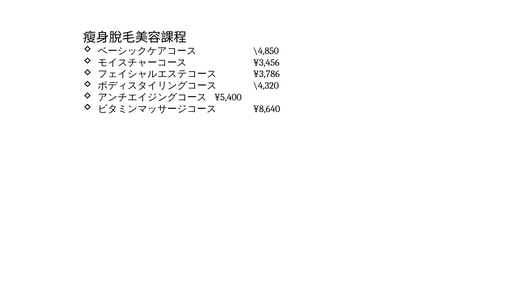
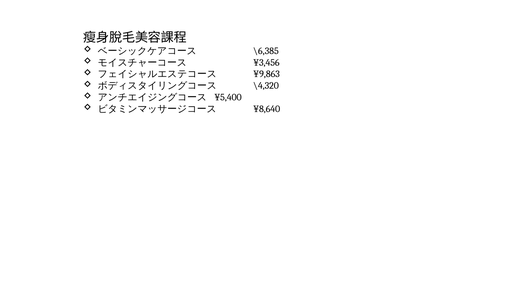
\4,850: \4,850 -> \6,385 (266, 51)
¥3,786: ¥3,786 -> ¥9,863 (266, 74)
